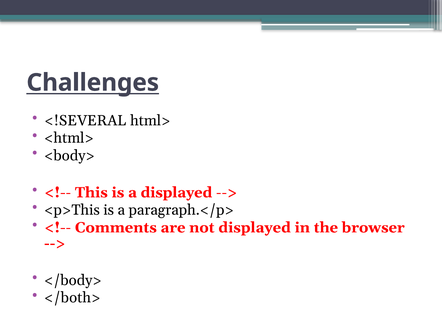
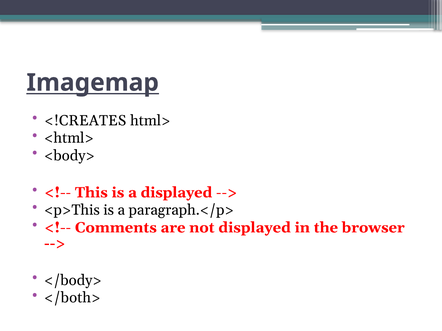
Challenges: Challenges -> Imagemap (93, 83)
<!SEVERAL: <!SEVERAL -> <!CREATES (85, 121)
